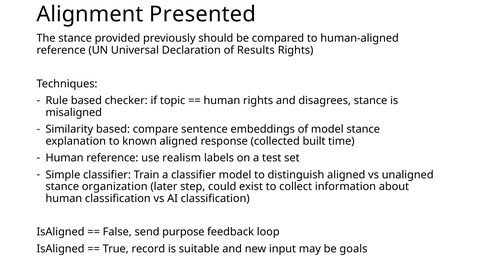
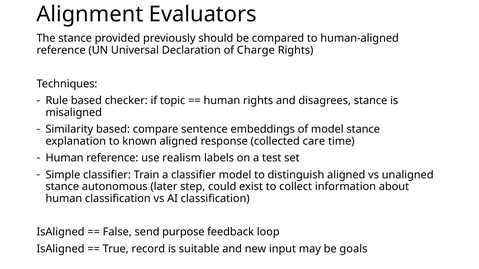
Presented: Presented -> Evaluators (203, 14)
Results: Results -> Charge (256, 50)
built: built -> care (314, 141)
organization: organization -> autonomous (115, 187)
